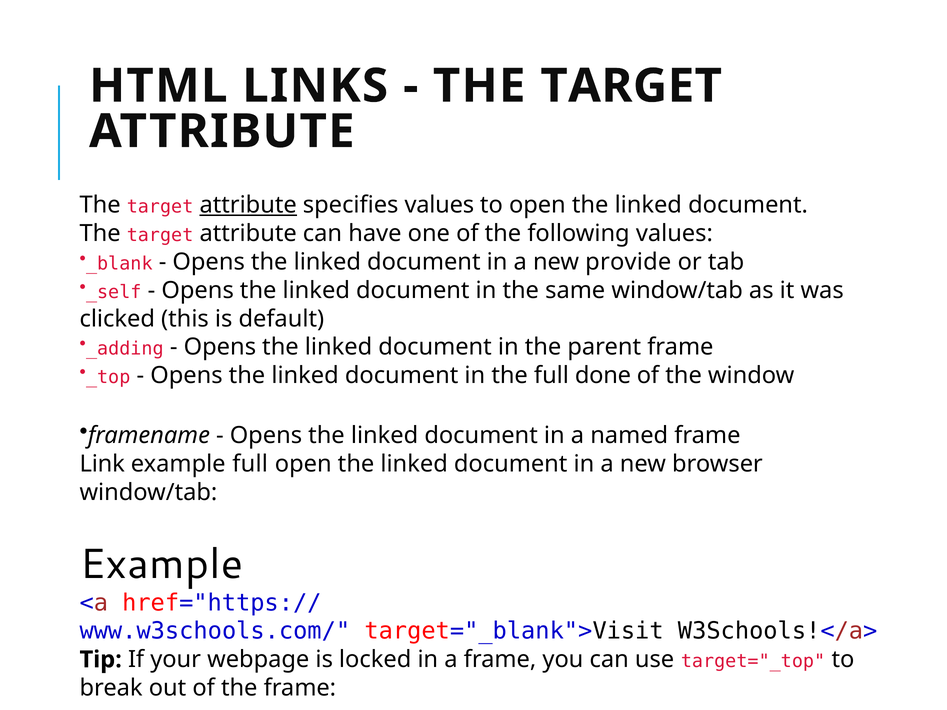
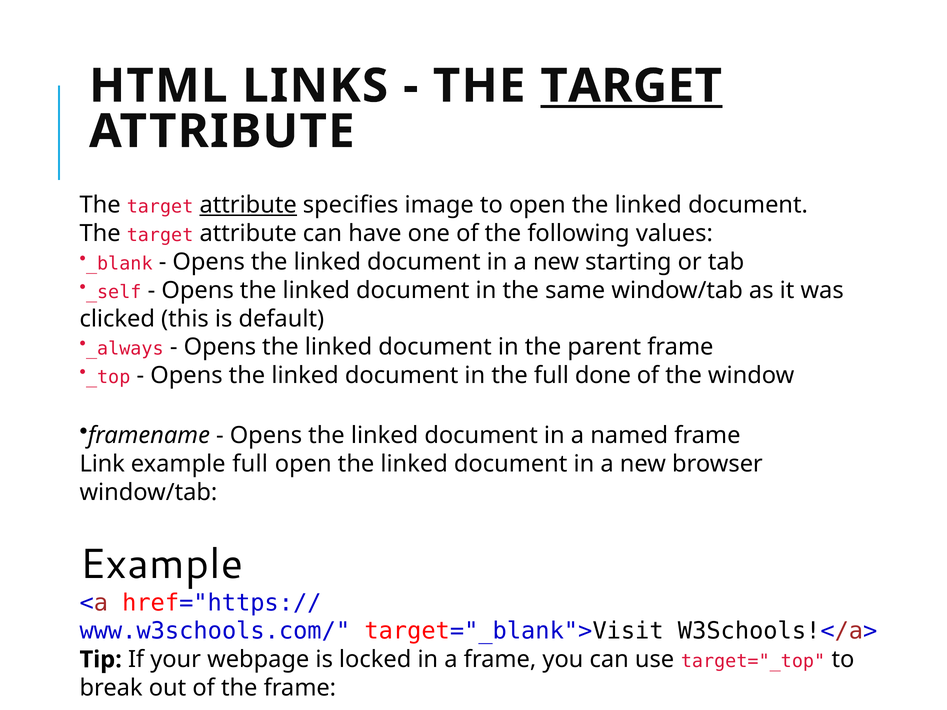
TARGET underline: none -> present (631, 86)
specifies values: values -> image (439, 205)
provide: provide -> starting (628, 262)
_adding: _adding -> _always (125, 349)
